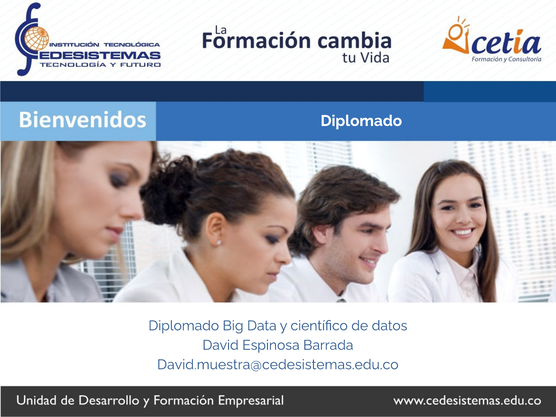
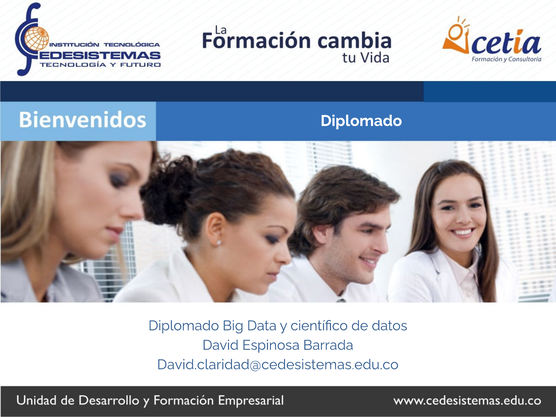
David.muestra@cedesistemas.edu.co: David.muestra@cedesistemas.edu.co -> David.claridad@cedesistemas.edu.co (278, 365)
